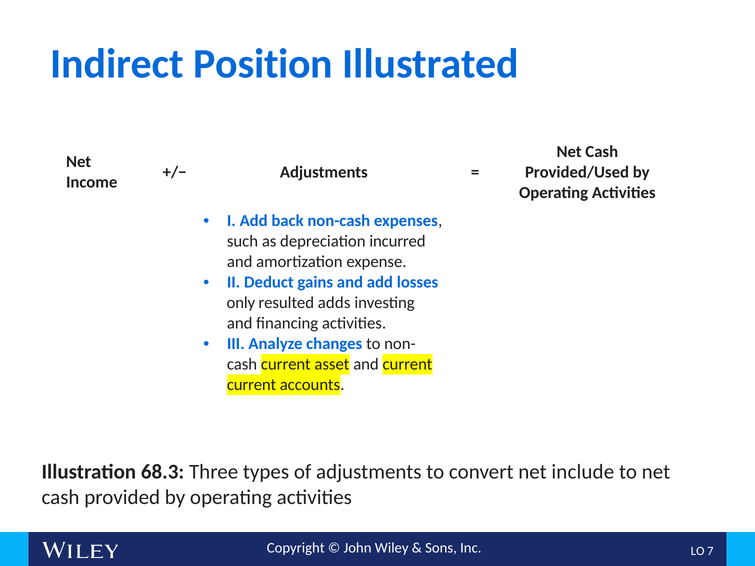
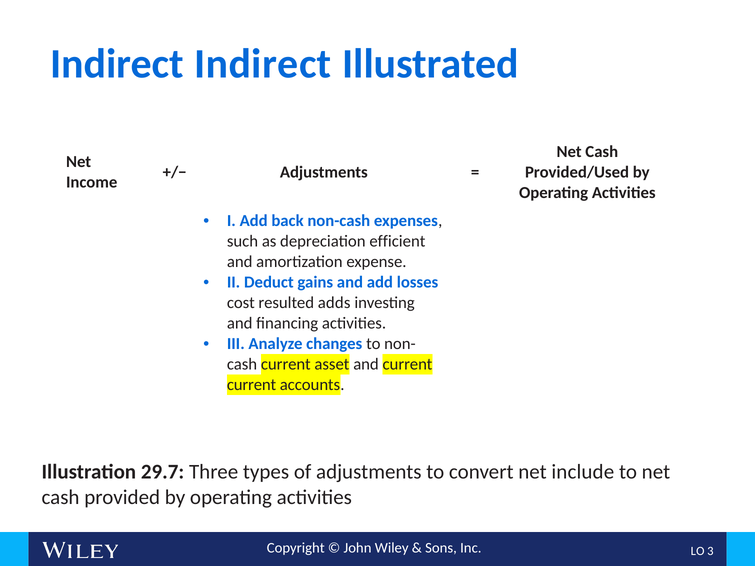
Indirect Position: Position -> Indirect (263, 64)
incurred: incurred -> efficient (397, 241)
only: only -> cost (241, 303)
68.3: 68.3 -> 29.7 (163, 472)
7: 7 -> 3 (710, 551)
